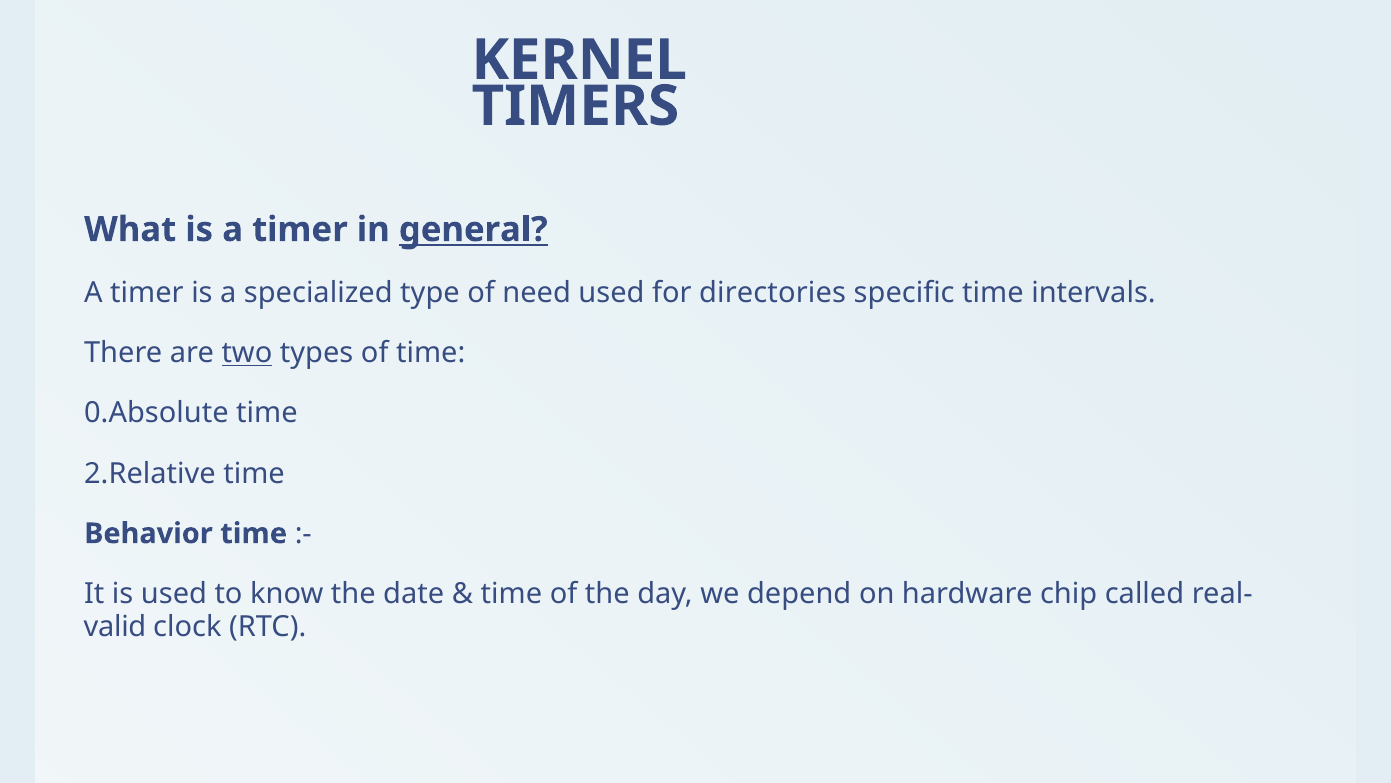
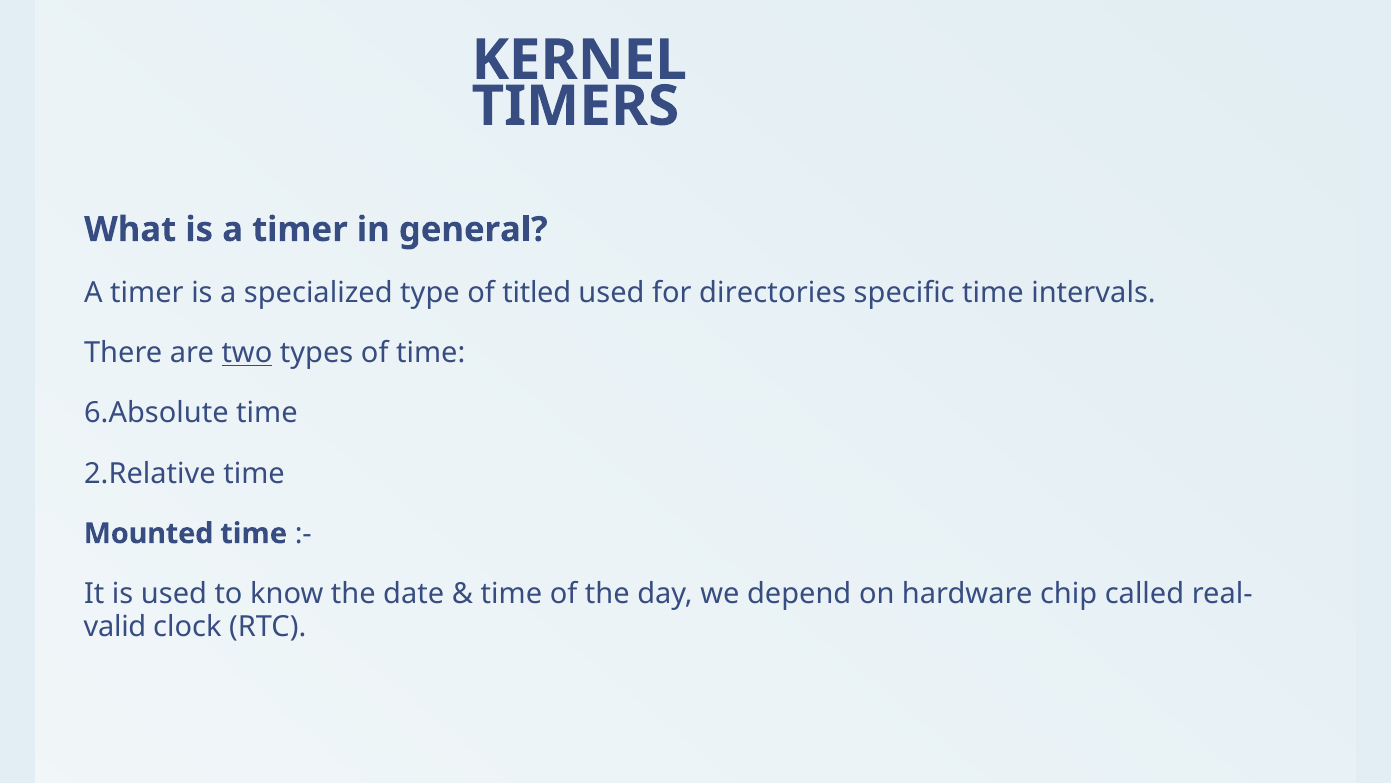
general underline: present -> none (473, 229)
need: need -> titled (537, 293)
0.Absolute: 0.Absolute -> 6.Absolute (156, 413)
Behavior: Behavior -> Mounted (149, 533)
